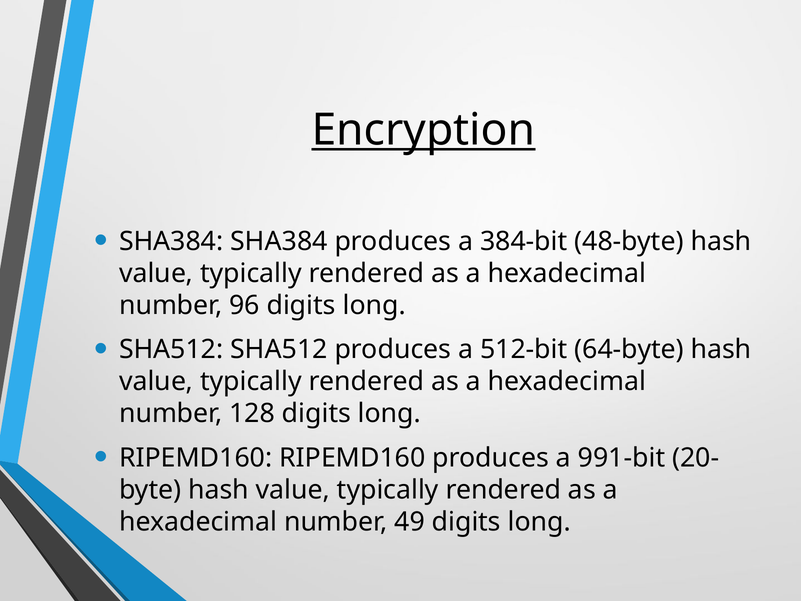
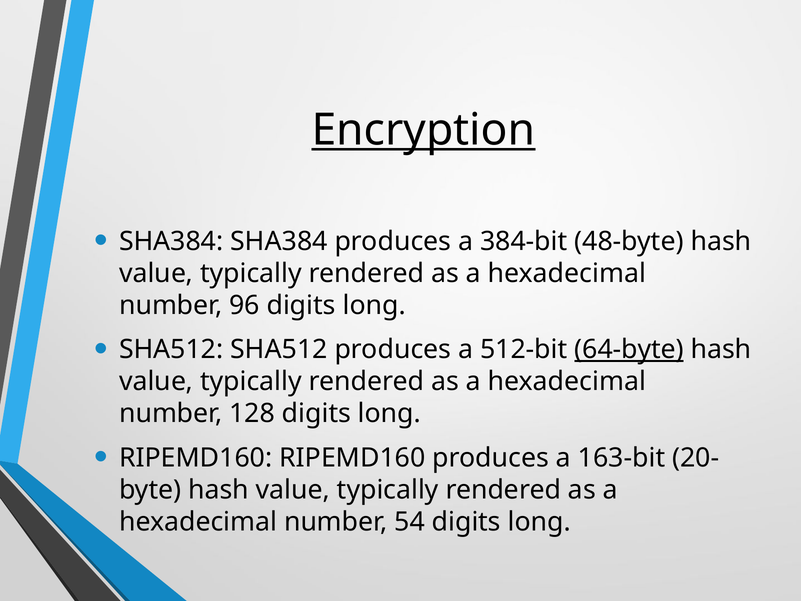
64-byte underline: none -> present (629, 349)
991-bit: 991-bit -> 163-bit (622, 458)
49: 49 -> 54 (410, 522)
